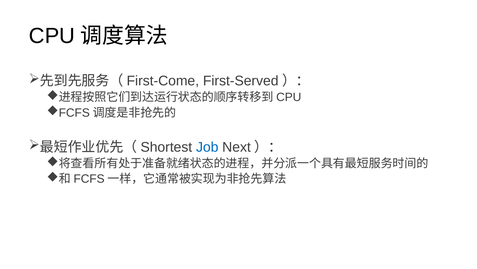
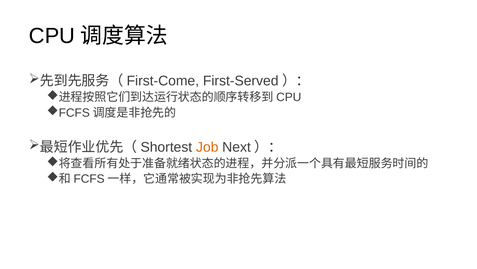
Job colour: blue -> orange (207, 147)
